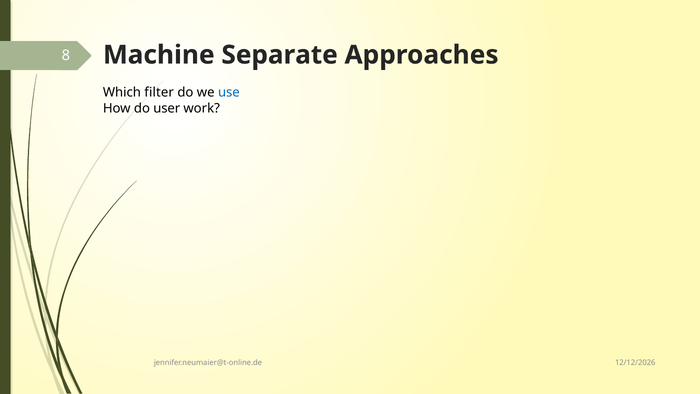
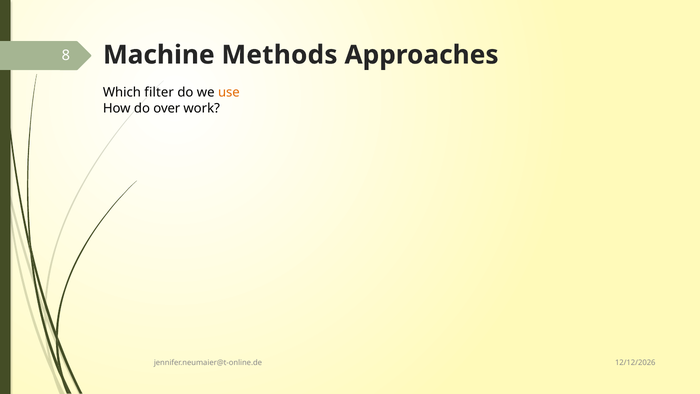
Separate: Separate -> Methods (279, 55)
use colour: blue -> orange (229, 92)
user: user -> over (167, 108)
